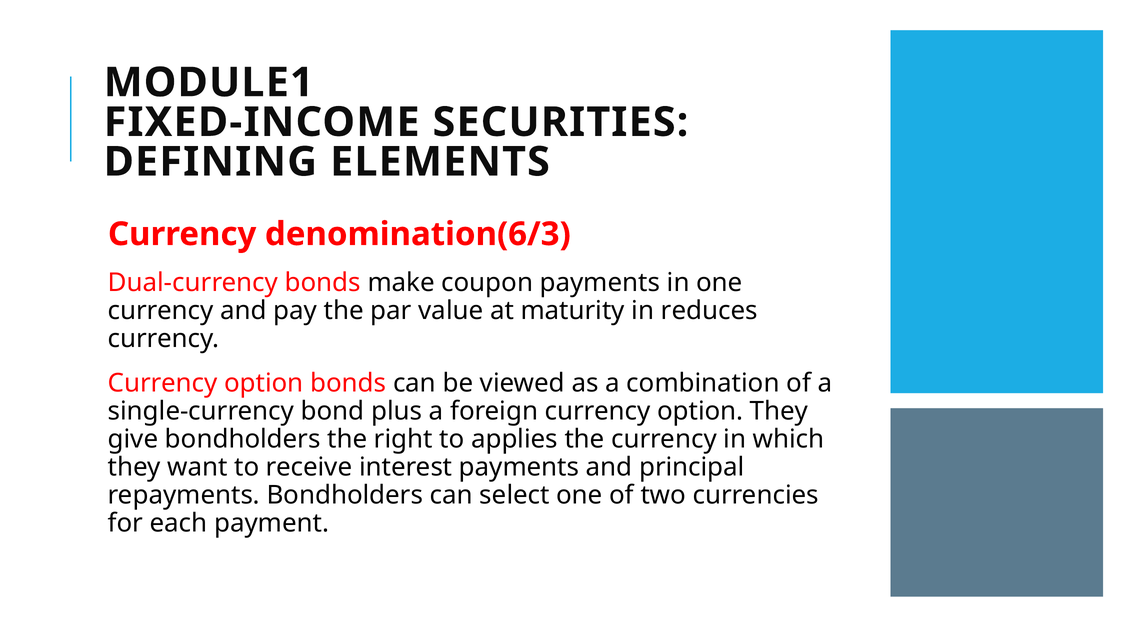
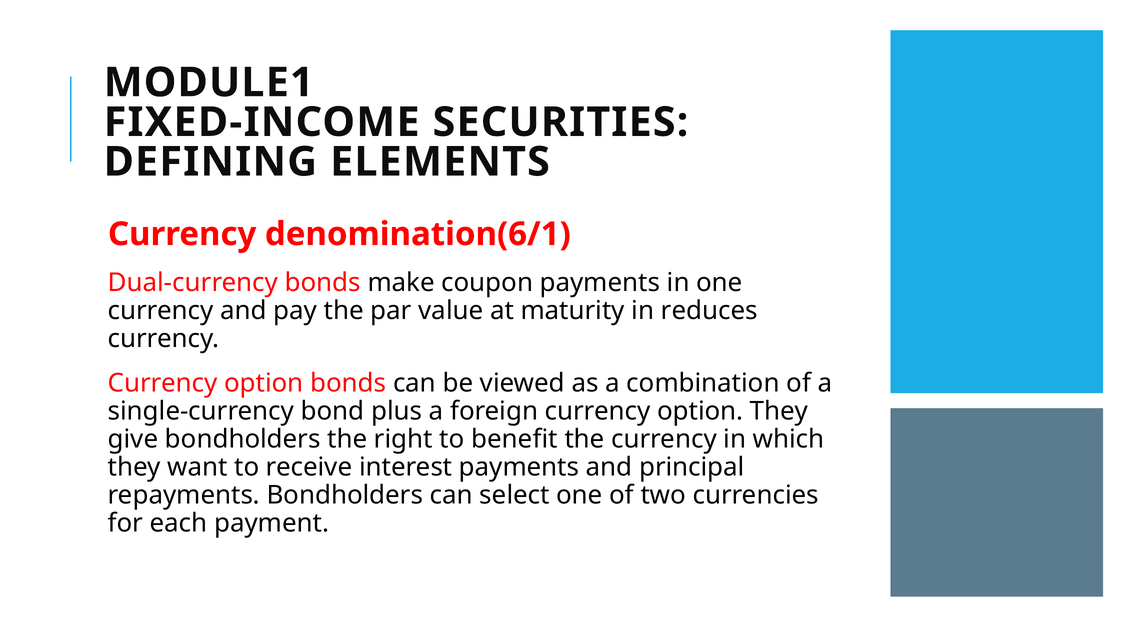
denomination(6/3: denomination(6/3 -> denomination(6/1 (418, 234)
applies: applies -> benefit (514, 439)
